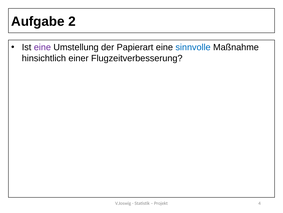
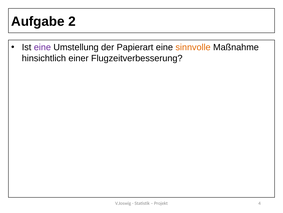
sinnvolle colour: blue -> orange (193, 47)
